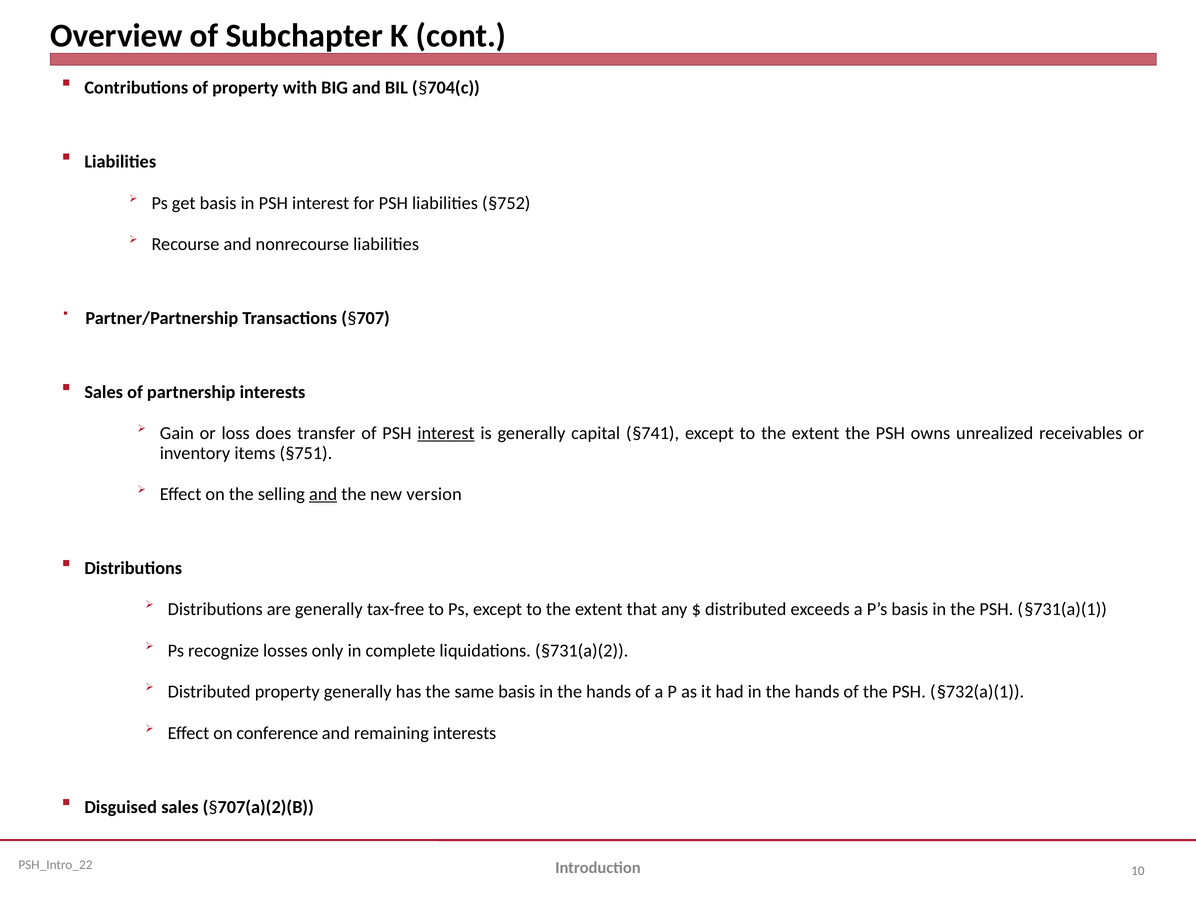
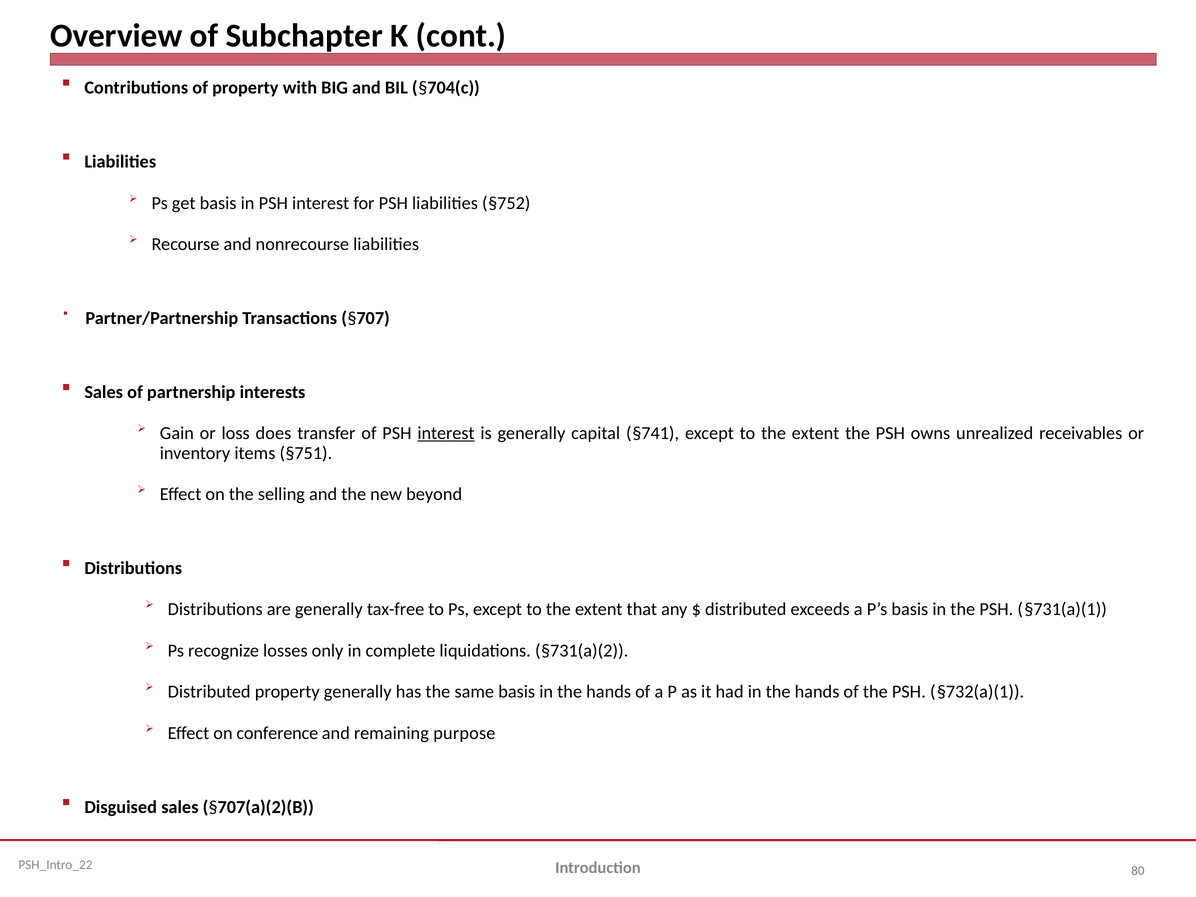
and underline: present -> none (323, 494)
version: version -> beyond (434, 494)
remaining interests: interests -> purpose (464, 733)
10: 10 -> 80 (1138, 871)
